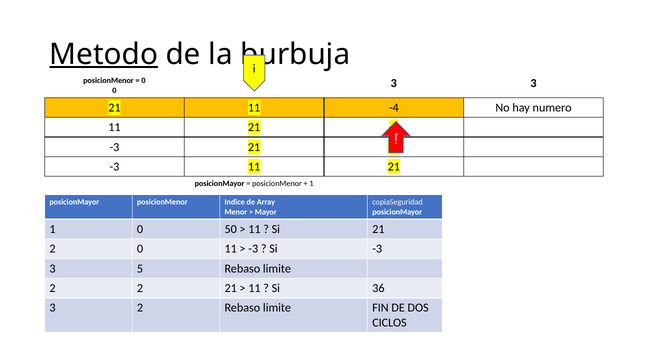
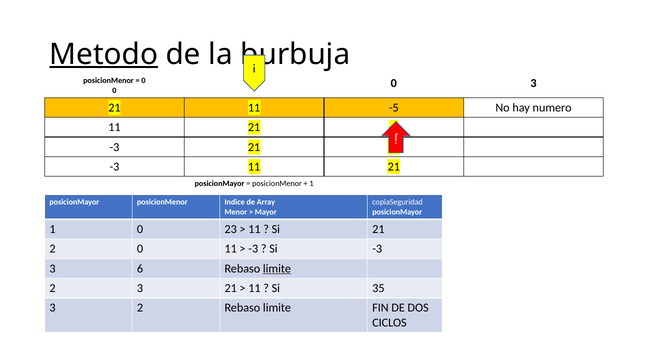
3: 3 -> 0 (394, 83)
-4: -4 -> -5 (394, 108)
50: 50 -> 23 (231, 230)
5: 5 -> 6 (140, 269)
limite underline: none -> present (277, 269)
2 2: 2 -> 3 (140, 289)
36: 36 -> 35 (378, 289)
